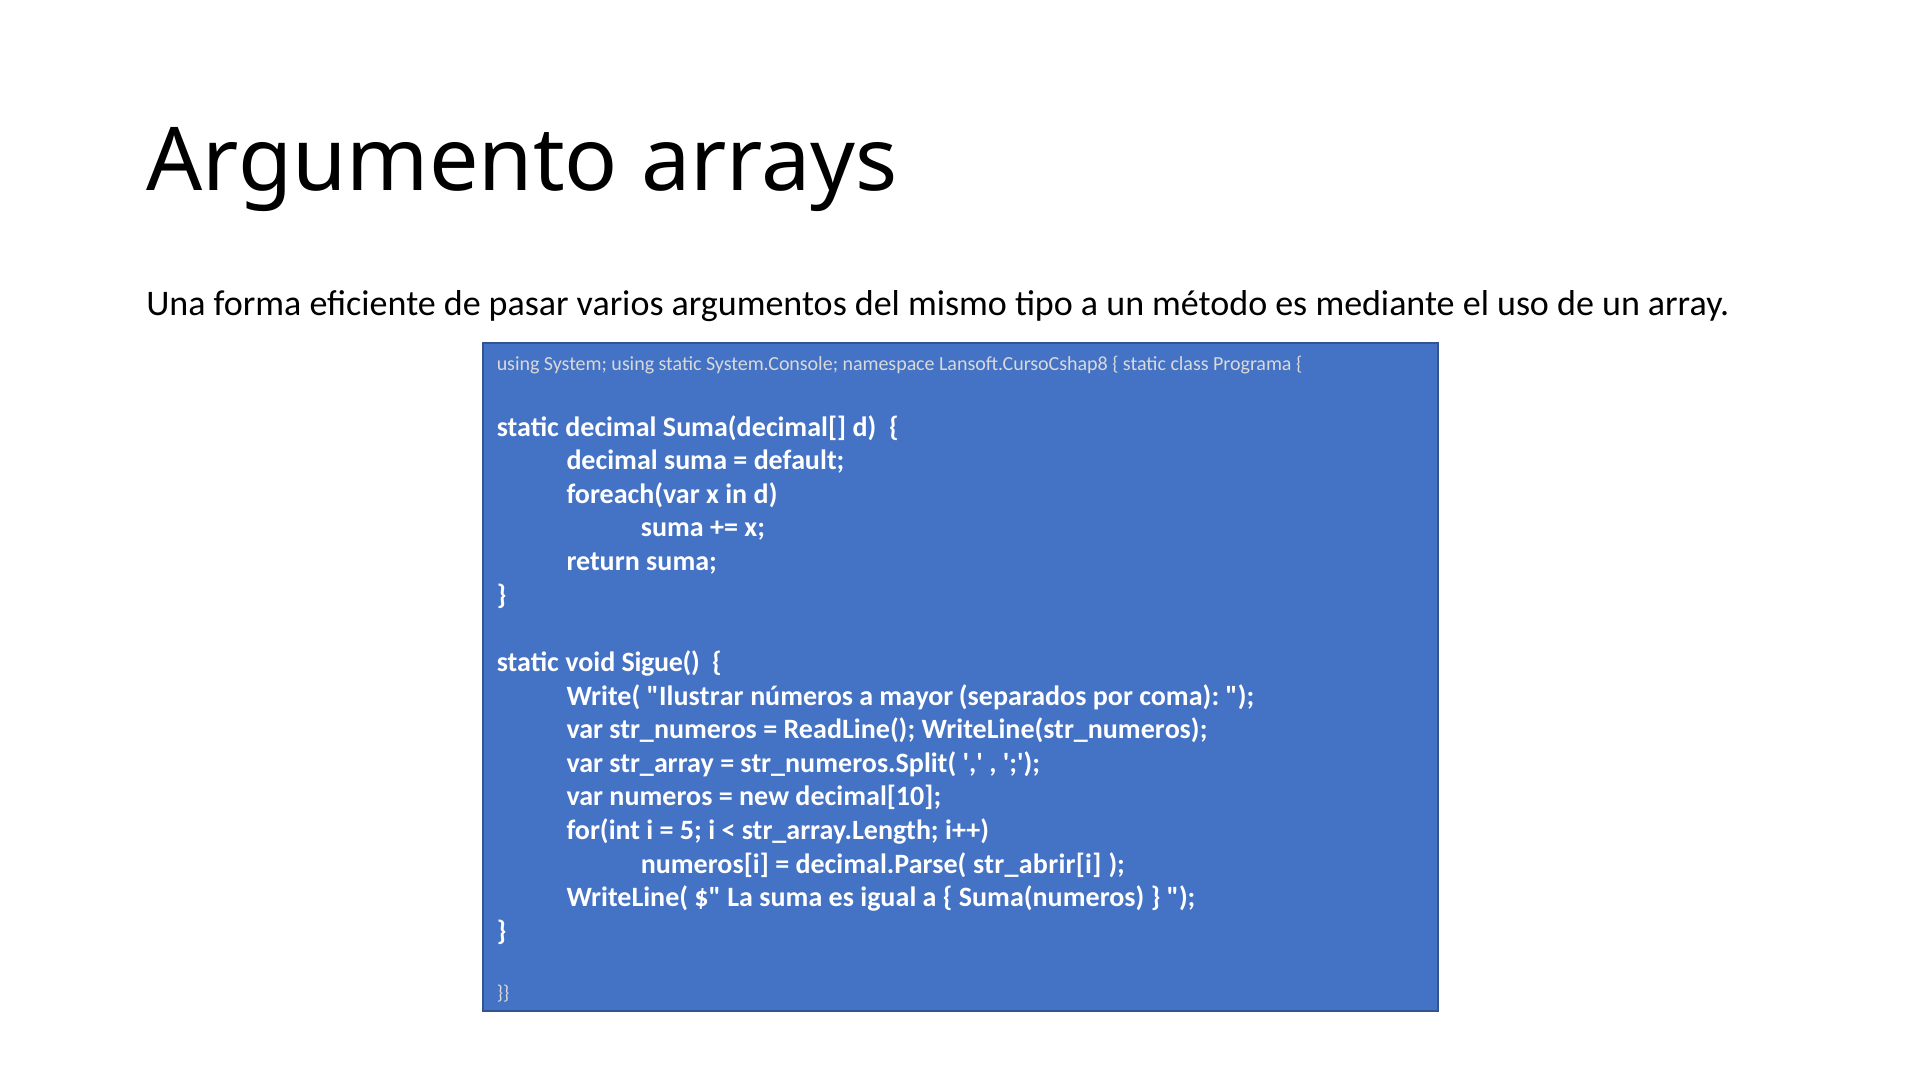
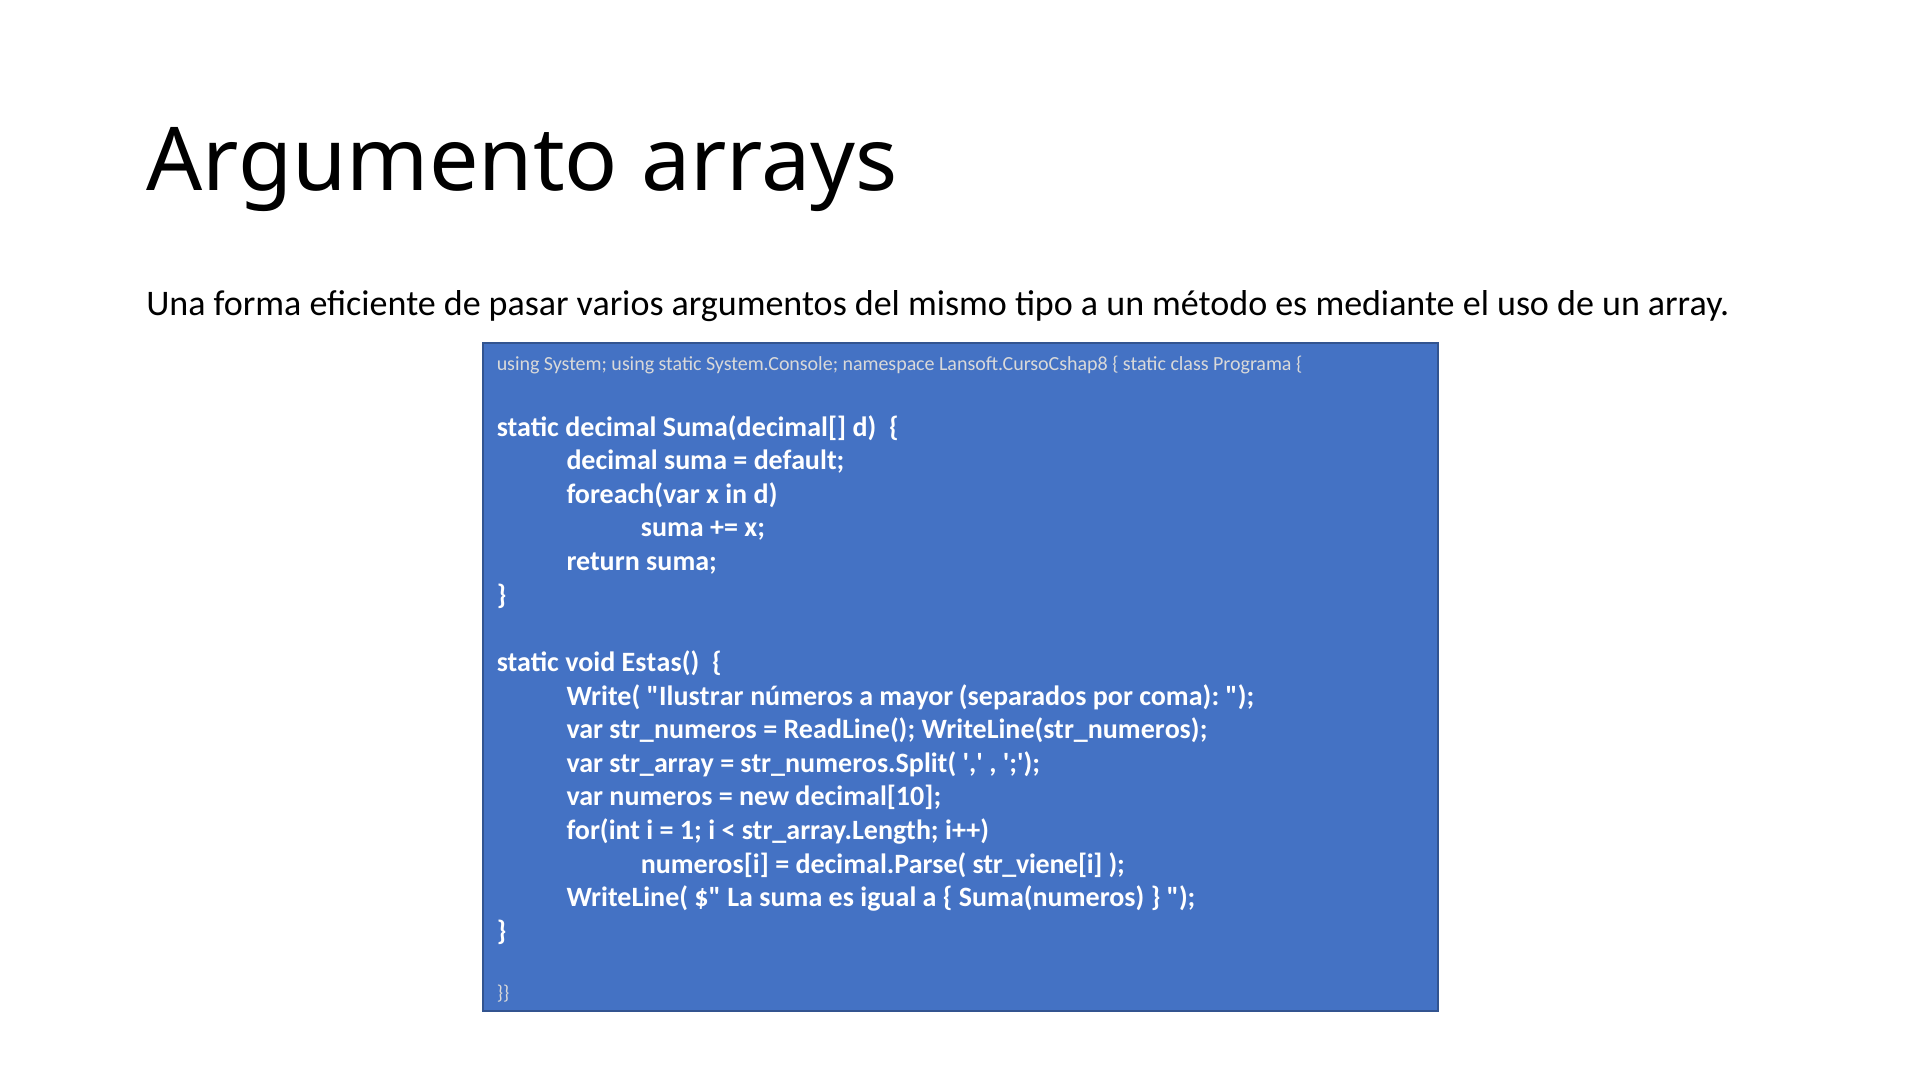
Sigue(: Sigue( -> Estas( (661, 663)
5: 5 -> 1 (691, 831)
str_abrir[i: str_abrir[i -> str_viene[i (1038, 864)
